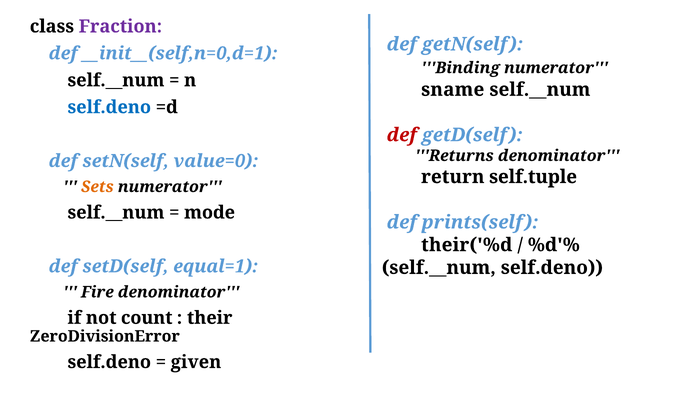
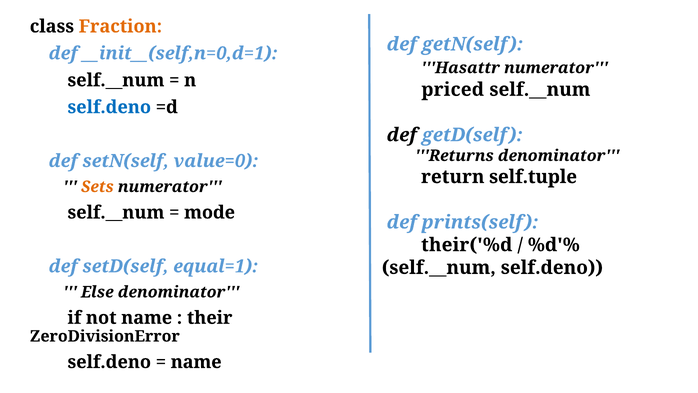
Fraction colour: purple -> orange (120, 26)
Binding: Binding -> Hasattr (460, 68)
sname: sname -> priced (453, 89)
def colour: red -> black (402, 135)
Fire: Fire -> Else (97, 292)
not count: count -> name (147, 318)
given: given -> name (196, 362)
